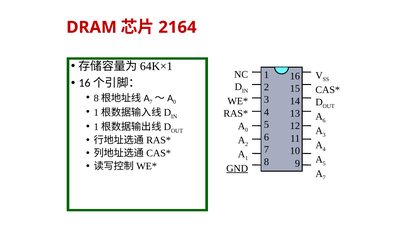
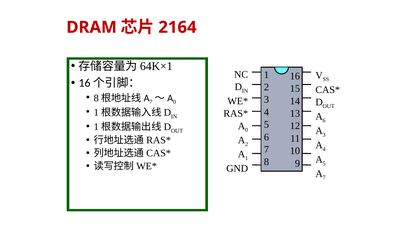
GND underline: present -> none (237, 169)
